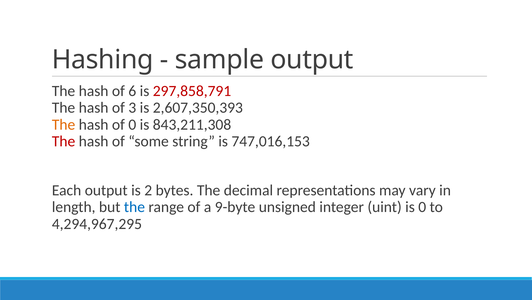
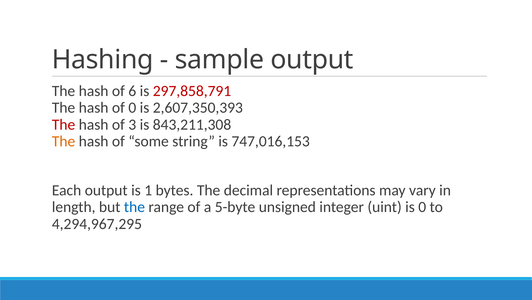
of 3: 3 -> 0 (132, 108)
The colour: orange -> red (64, 124)
of 0: 0 -> 3 (132, 124)
The colour: red -> orange (64, 141)
2: 2 -> 1 (148, 190)
9-byte: 9-byte -> 5-byte (235, 207)
